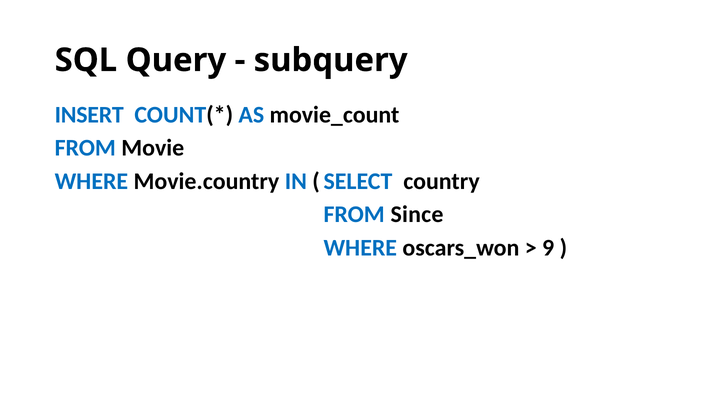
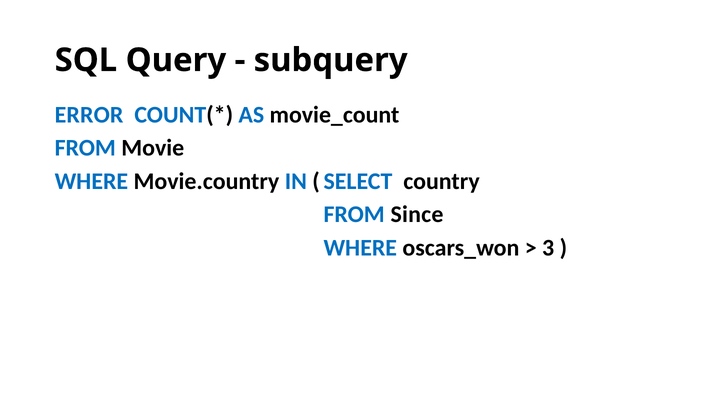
INSERT: INSERT -> ERROR (89, 115)
9: 9 -> 3 (548, 248)
